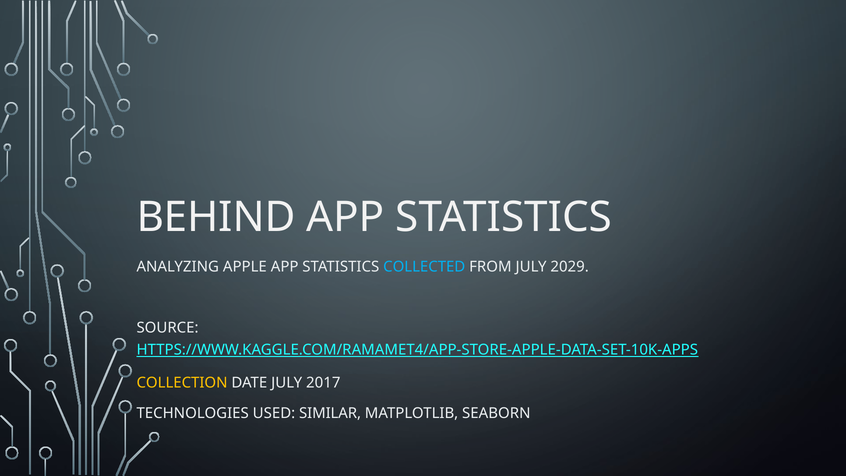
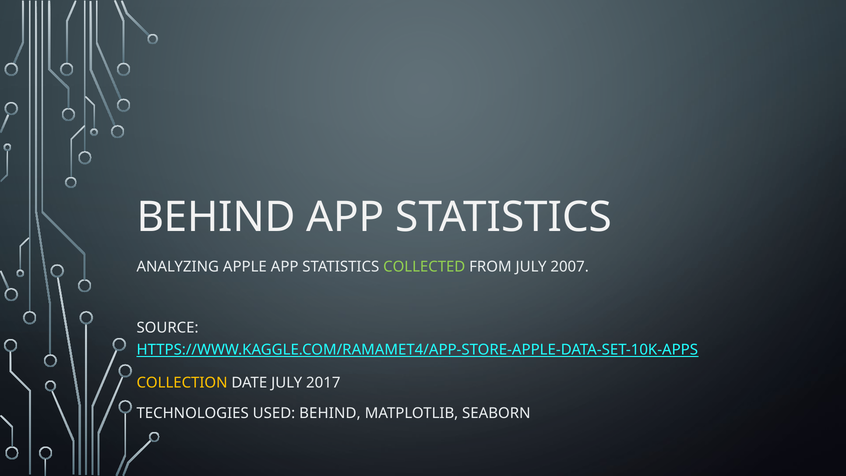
COLLECTED colour: light blue -> light green (424, 267)
2029: 2029 -> 2007 (570, 267)
USED SIMILAR: SIMILAR -> BEHIND (330, 413)
